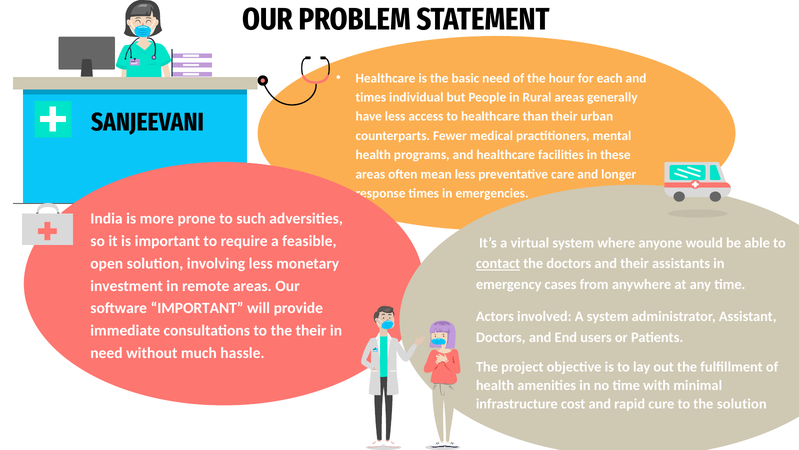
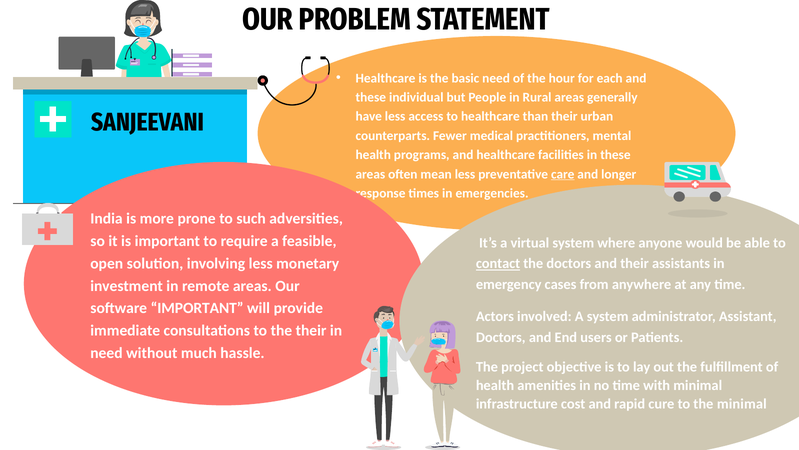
times: times -> these (371, 97)
care underline: none -> present (563, 174)
the solution: solution -> minimal (742, 404)
